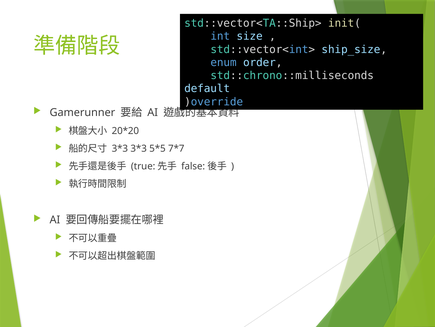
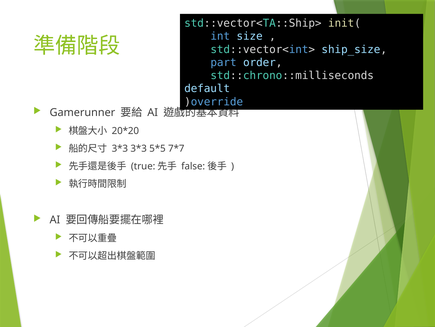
enum: enum -> part (223, 62)
